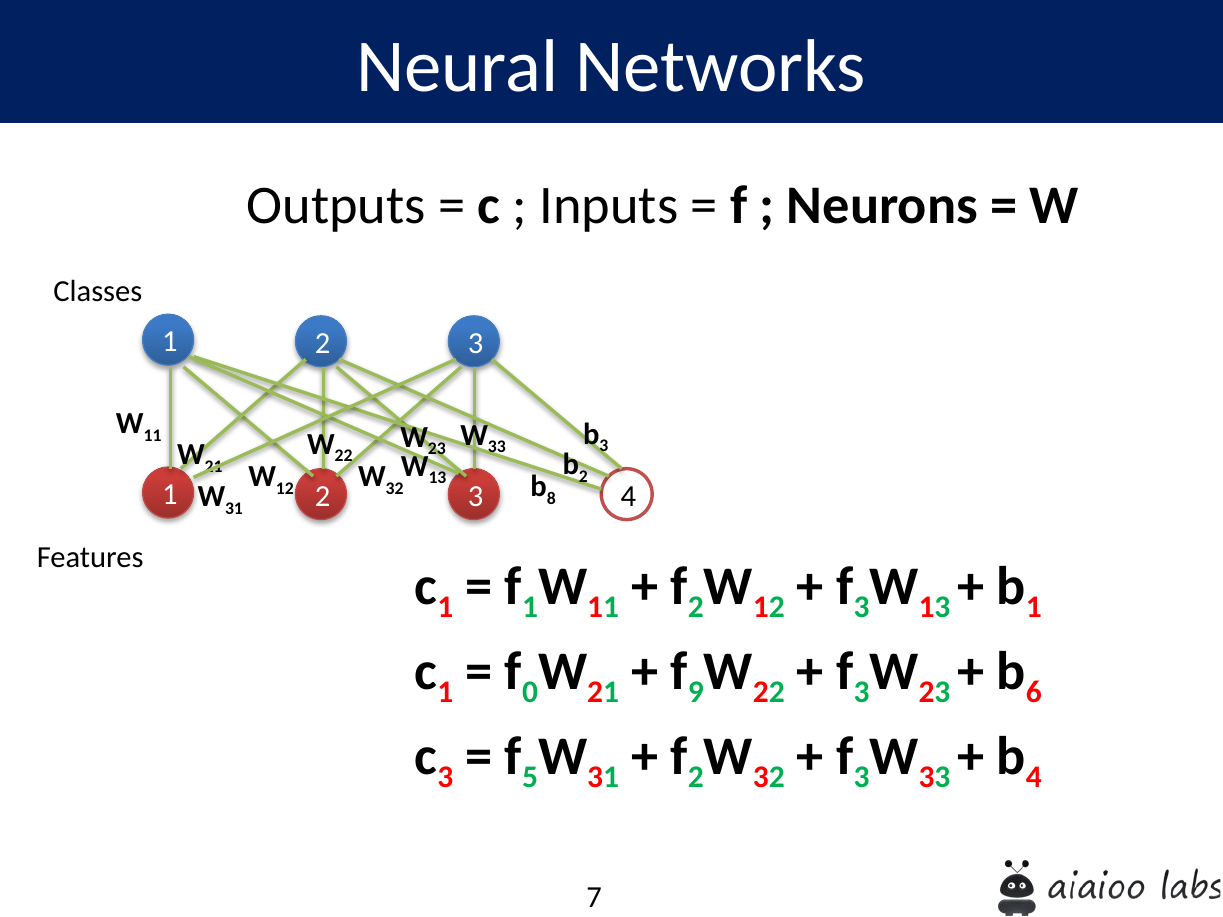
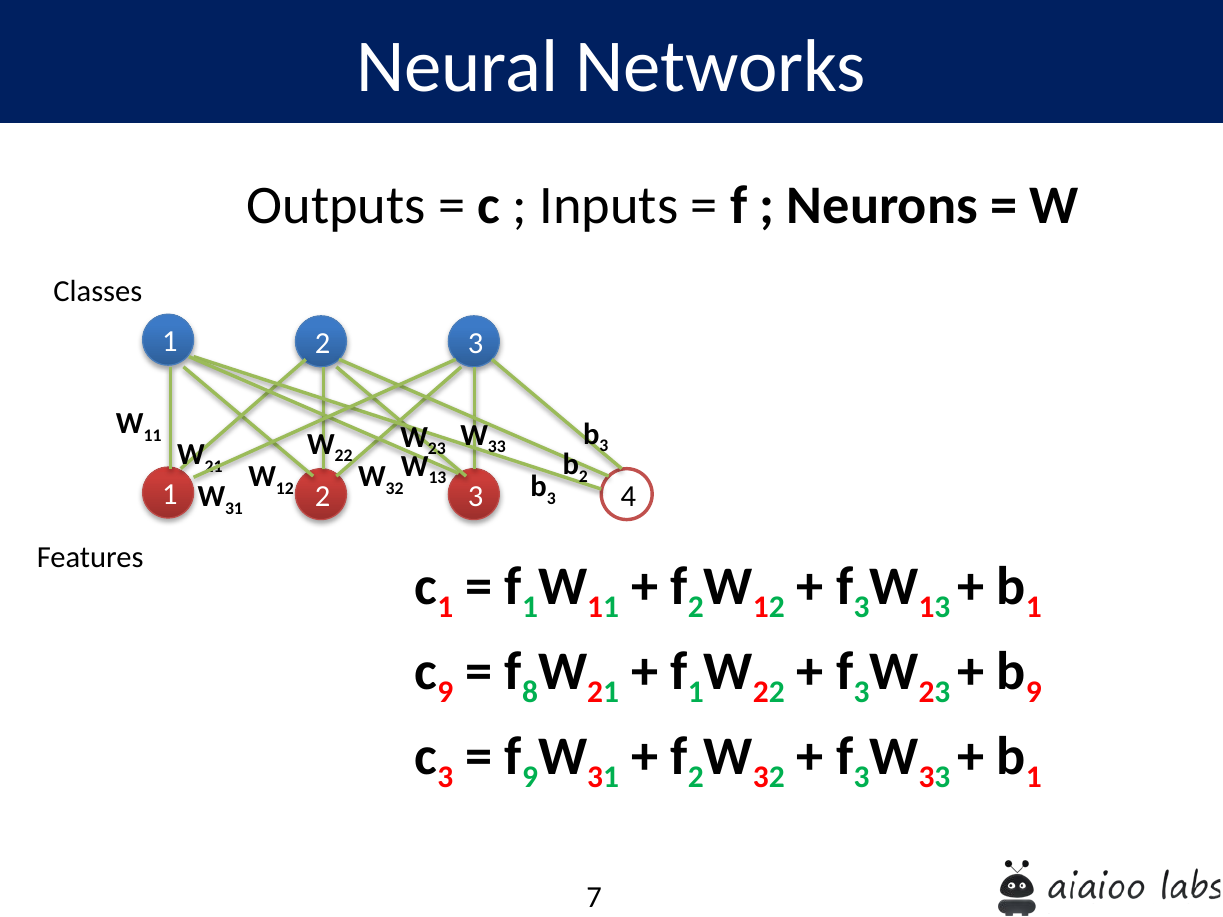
8: 8 -> 3 (551, 499)
1: 1 -> 9 (445, 693)
0: 0 -> 8 (530, 693)
9: 9 -> 1 (696, 693)
6: 6 -> 9 (1034, 693)
f 5: 5 -> 9 (530, 778)
4: 4 -> 1 (1034, 778)
